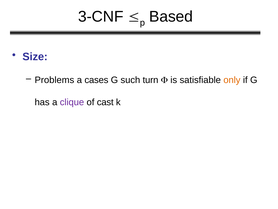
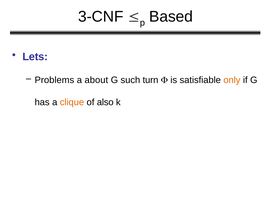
Size: Size -> Lets (35, 57)
cases: cases -> about (96, 80)
clique colour: purple -> orange (72, 102)
cast: cast -> also (105, 102)
